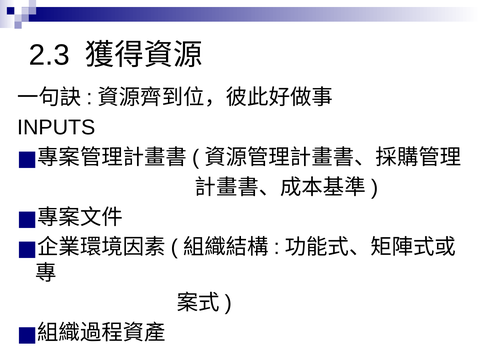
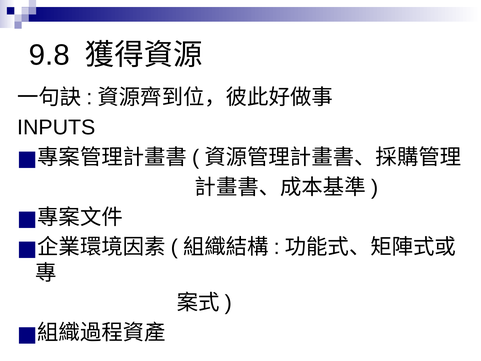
2.3: 2.3 -> 9.8 (49, 55)
